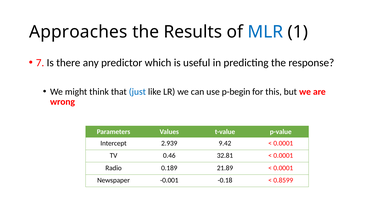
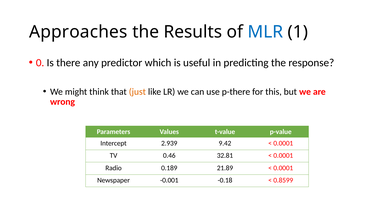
7: 7 -> 0 (40, 63)
just colour: blue -> orange (137, 91)
p-begin: p-begin -> p-there (236, 91)
